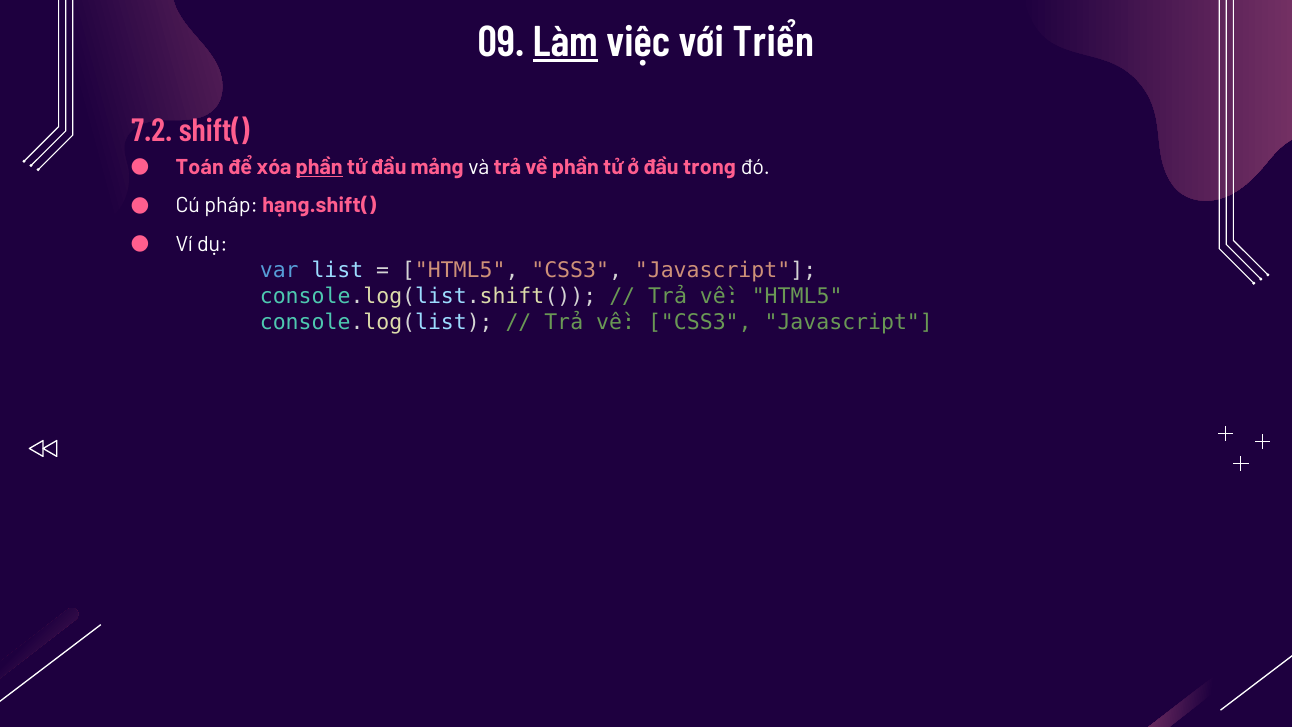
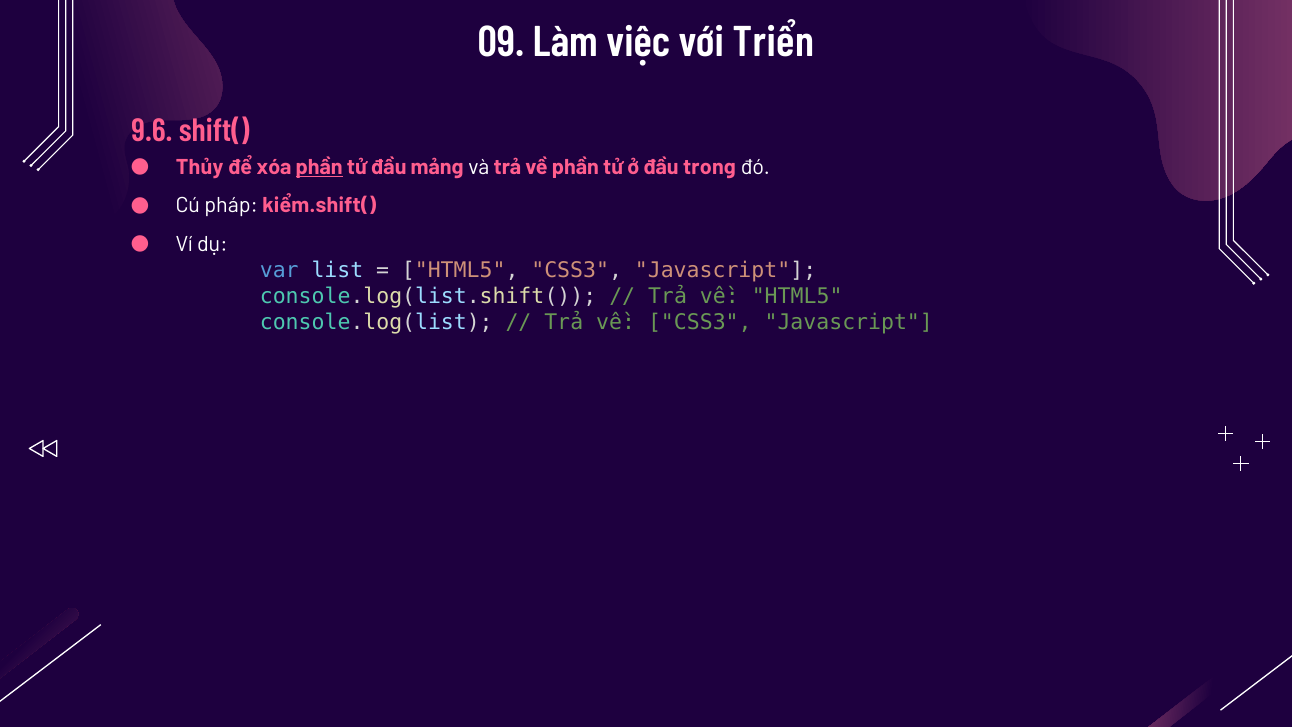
Làm underline: present -> none (565, 42)
7.2: 7.2 -> 9.6 (152, 130)
Toán: Toán -> Thủy (200, 167)
hạng.shift(: hạng.shift( -> kiểm.shift( (319, 206)
